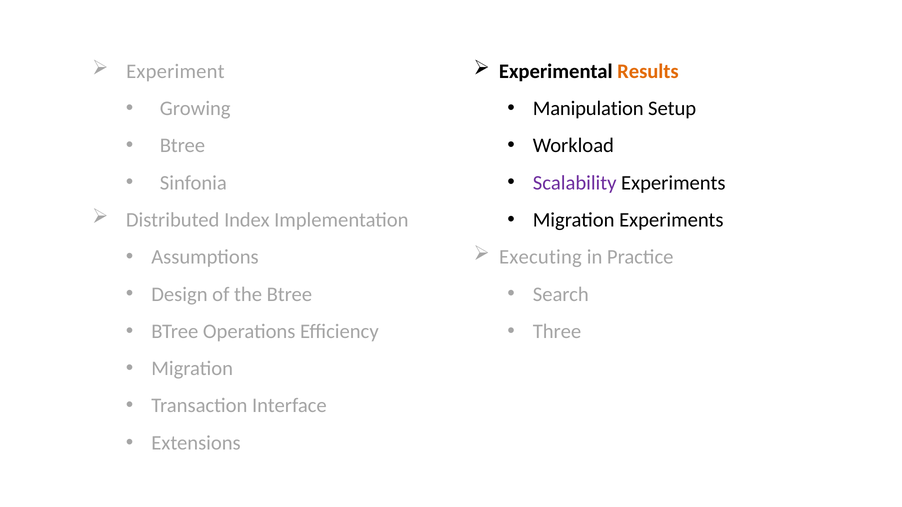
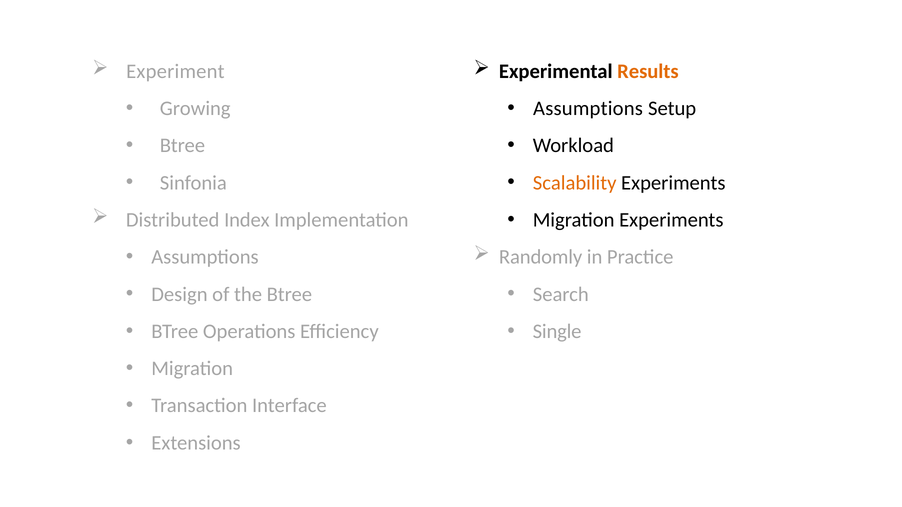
Manipulation: Manipulation -> Assumptions (588, 109)
Scalability colour: purple -> orange (575, 183)
Executing: Executing -> Randomly (541, 257)
Three: Three -> Single (557, 332)
